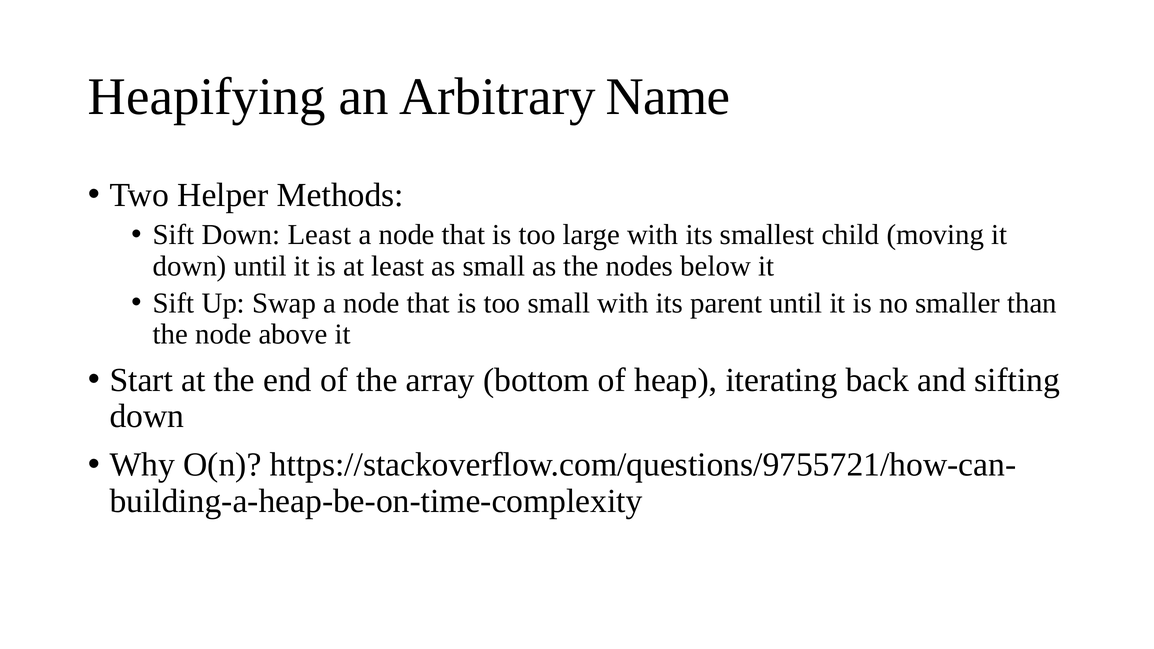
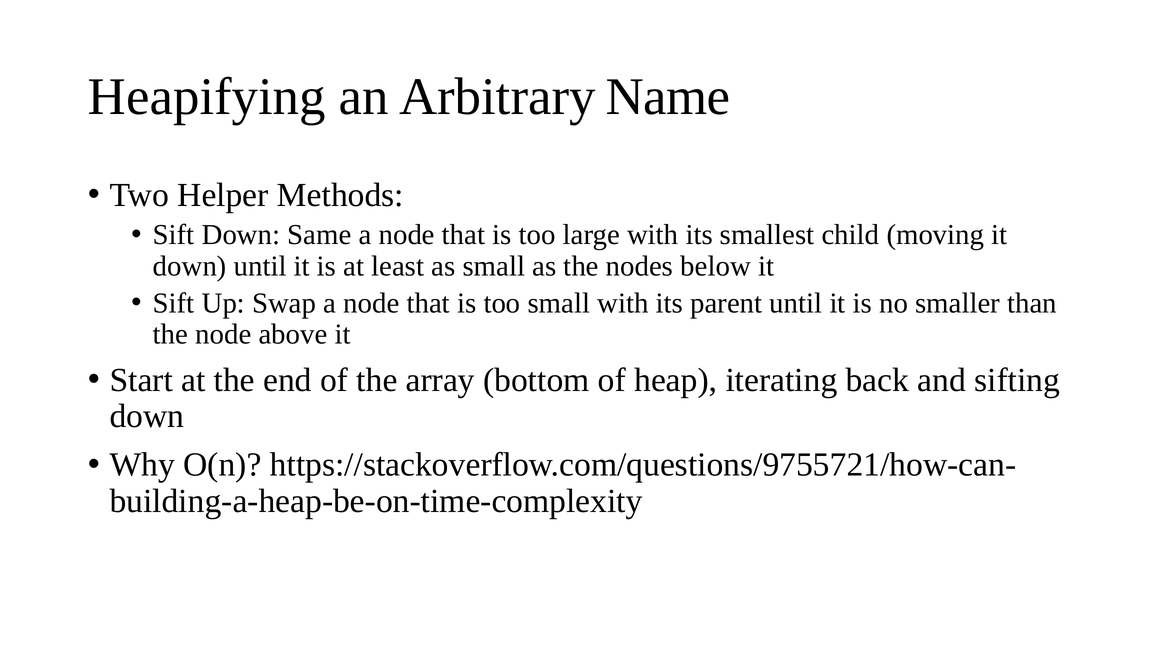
Down Least: Least -> Same (319, 235)
